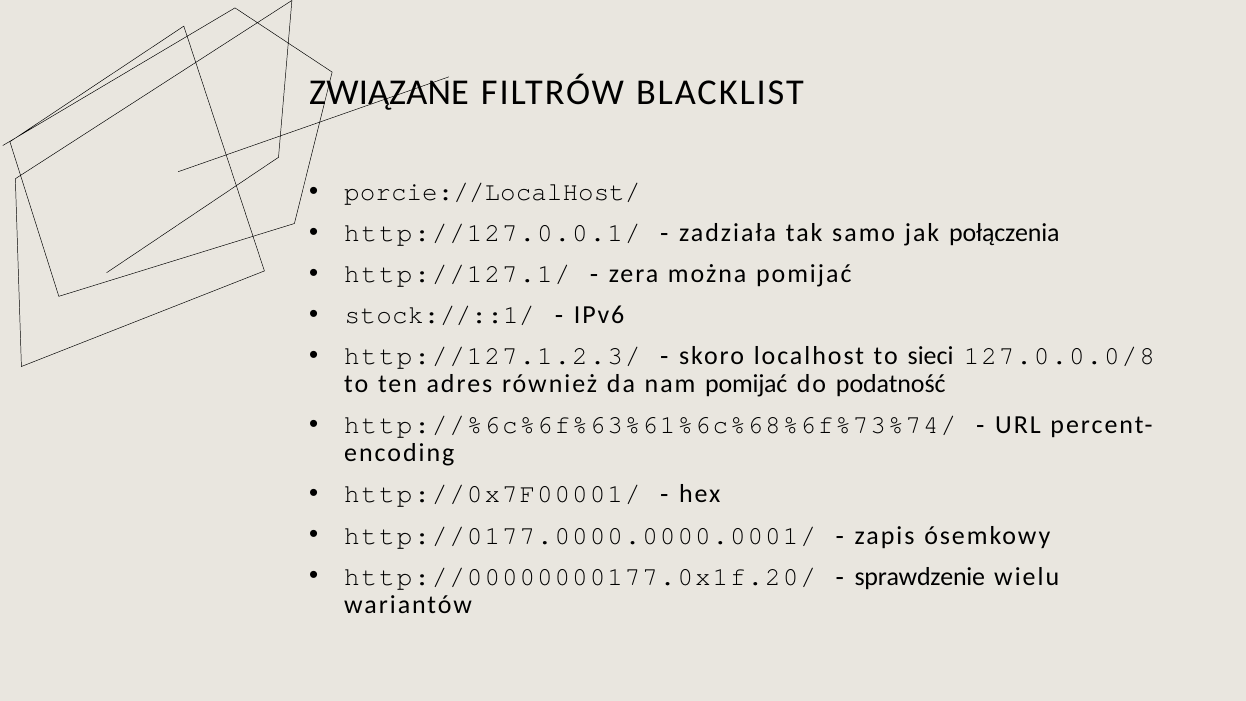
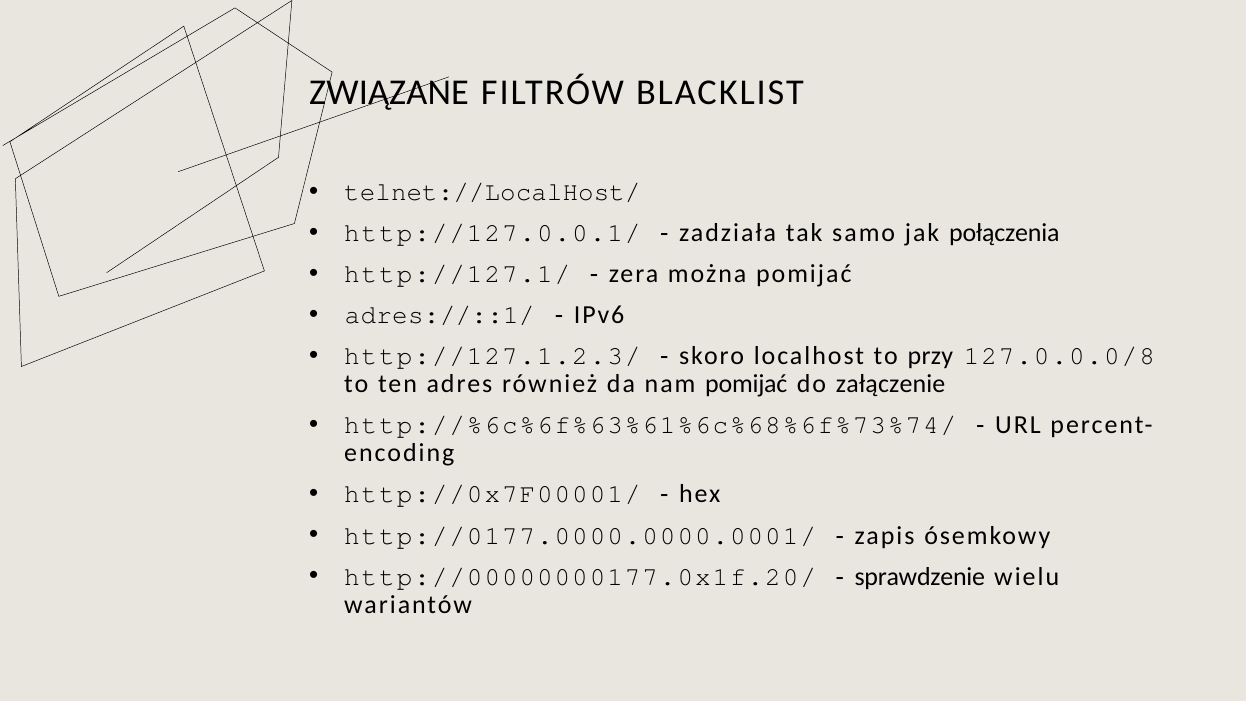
porcie://LocalHost/: porcie://LocalHost/ -> telnet://LocalHost/ (492, 192)
stock://::1/: stock://::1/ -> adres://::1/ (440, 315)
sieci: sieci -> przy (930, 356)
podatność: podatność -> załączenie (891, 384)
